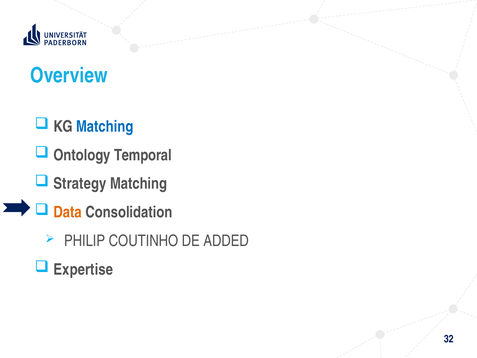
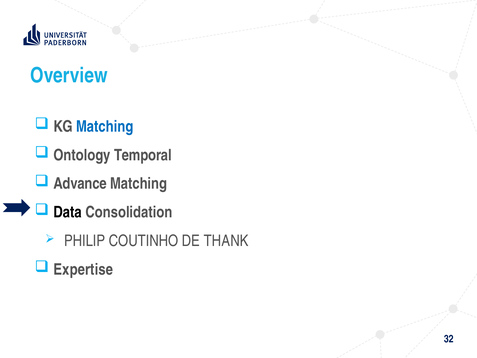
Strategy: Strategy -> Advance (80, 184)
Data colour: orange -> black (68, 212)
ADDED: ADDED -> THANK (226, 241)
